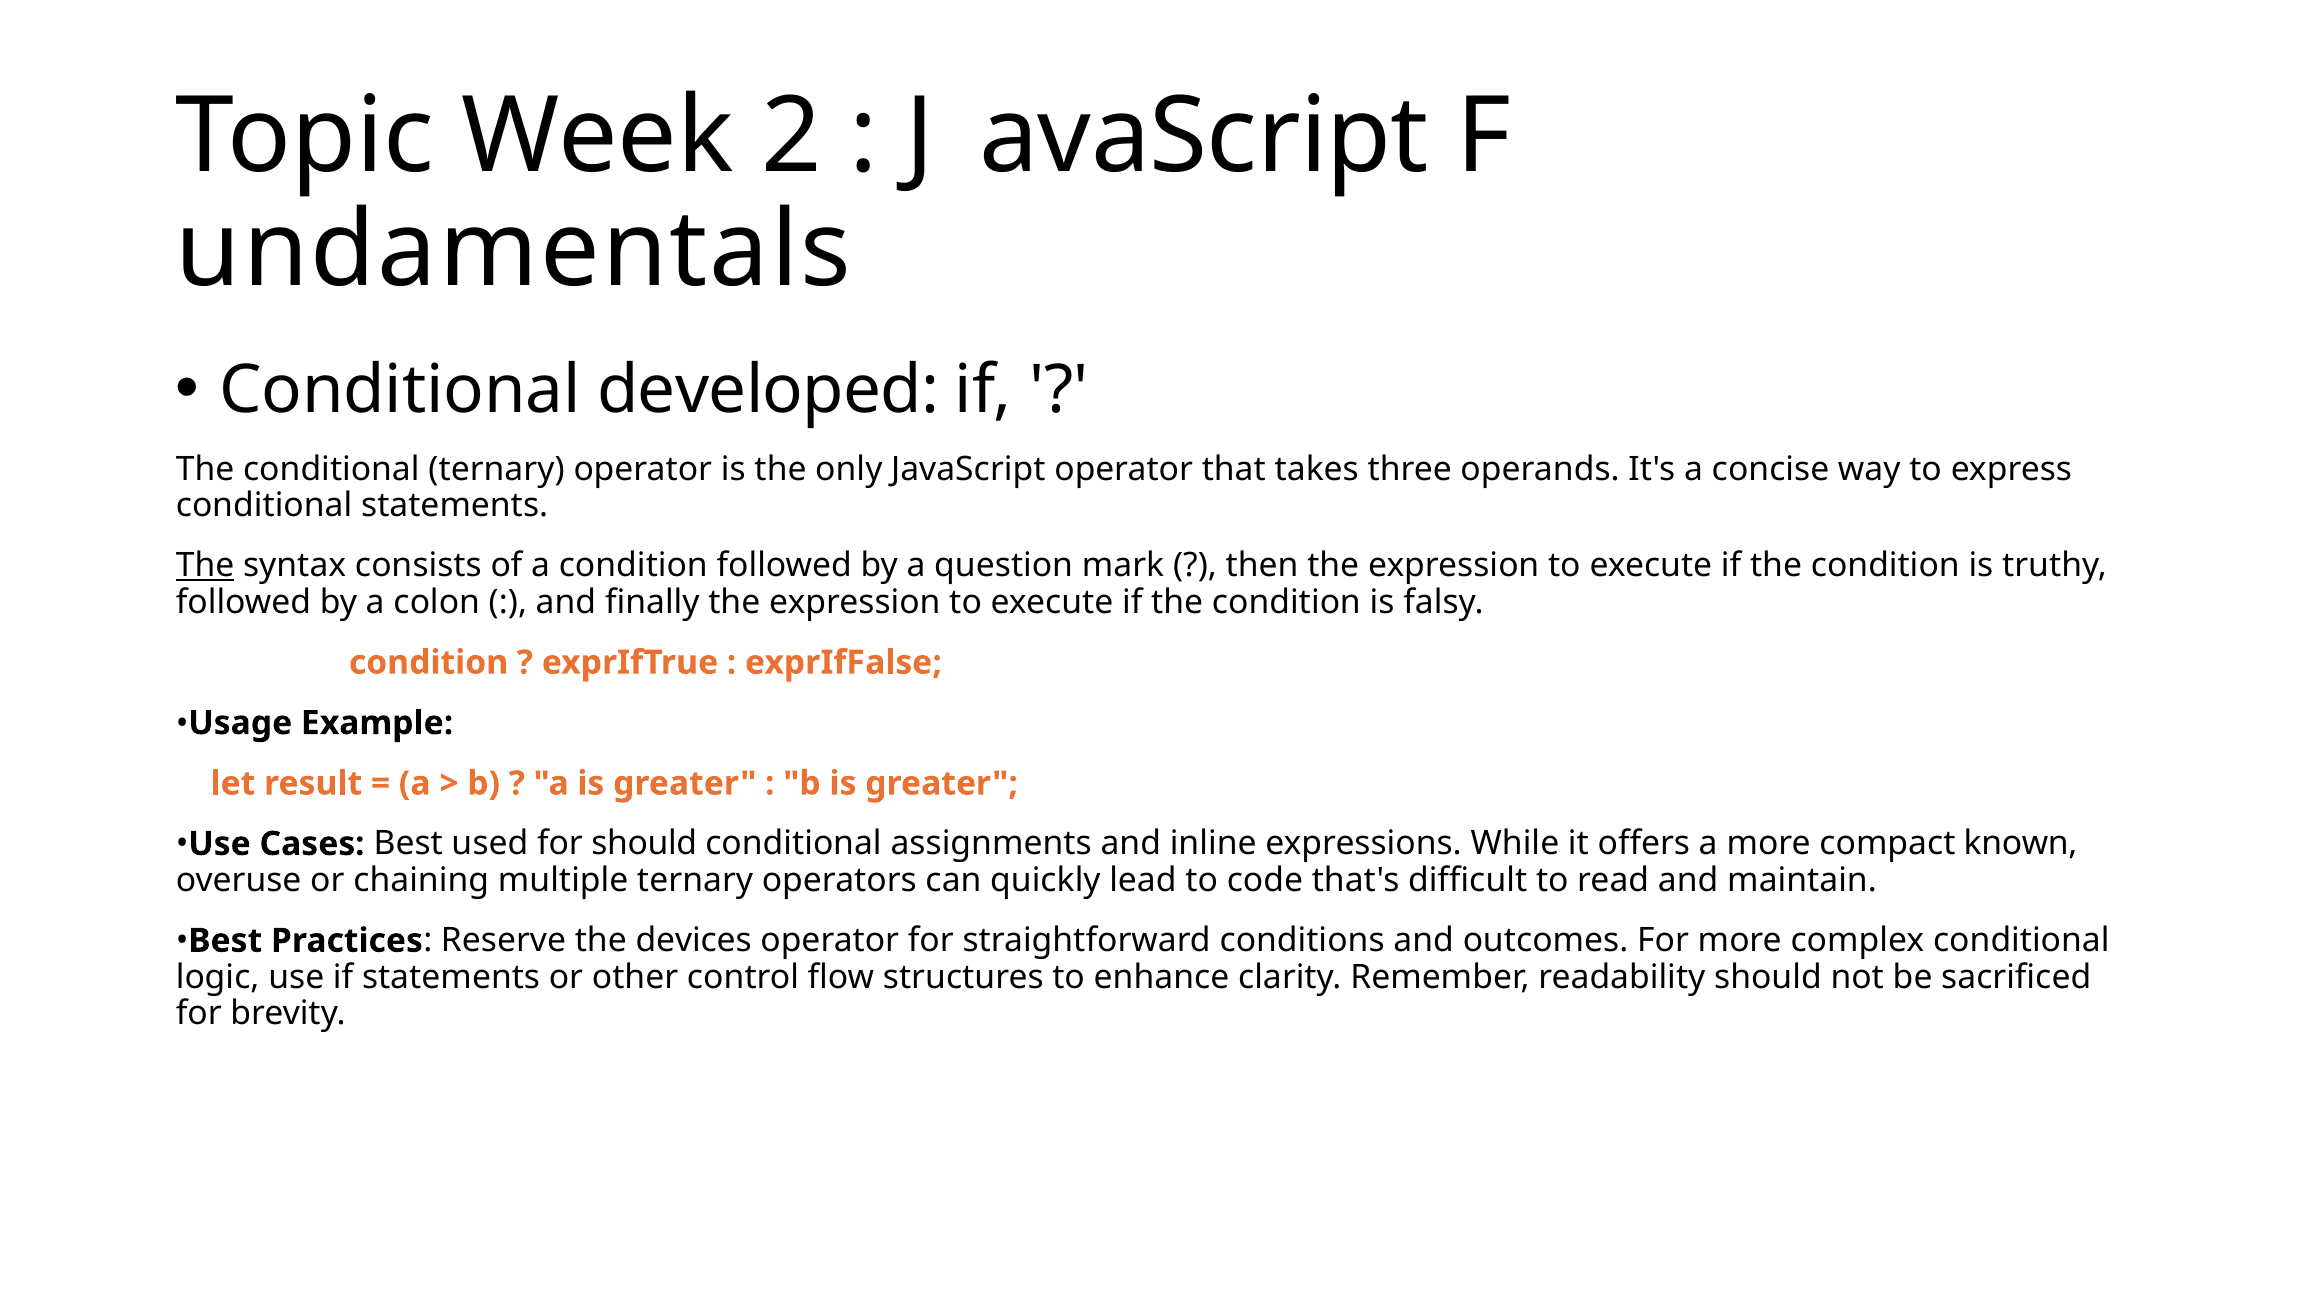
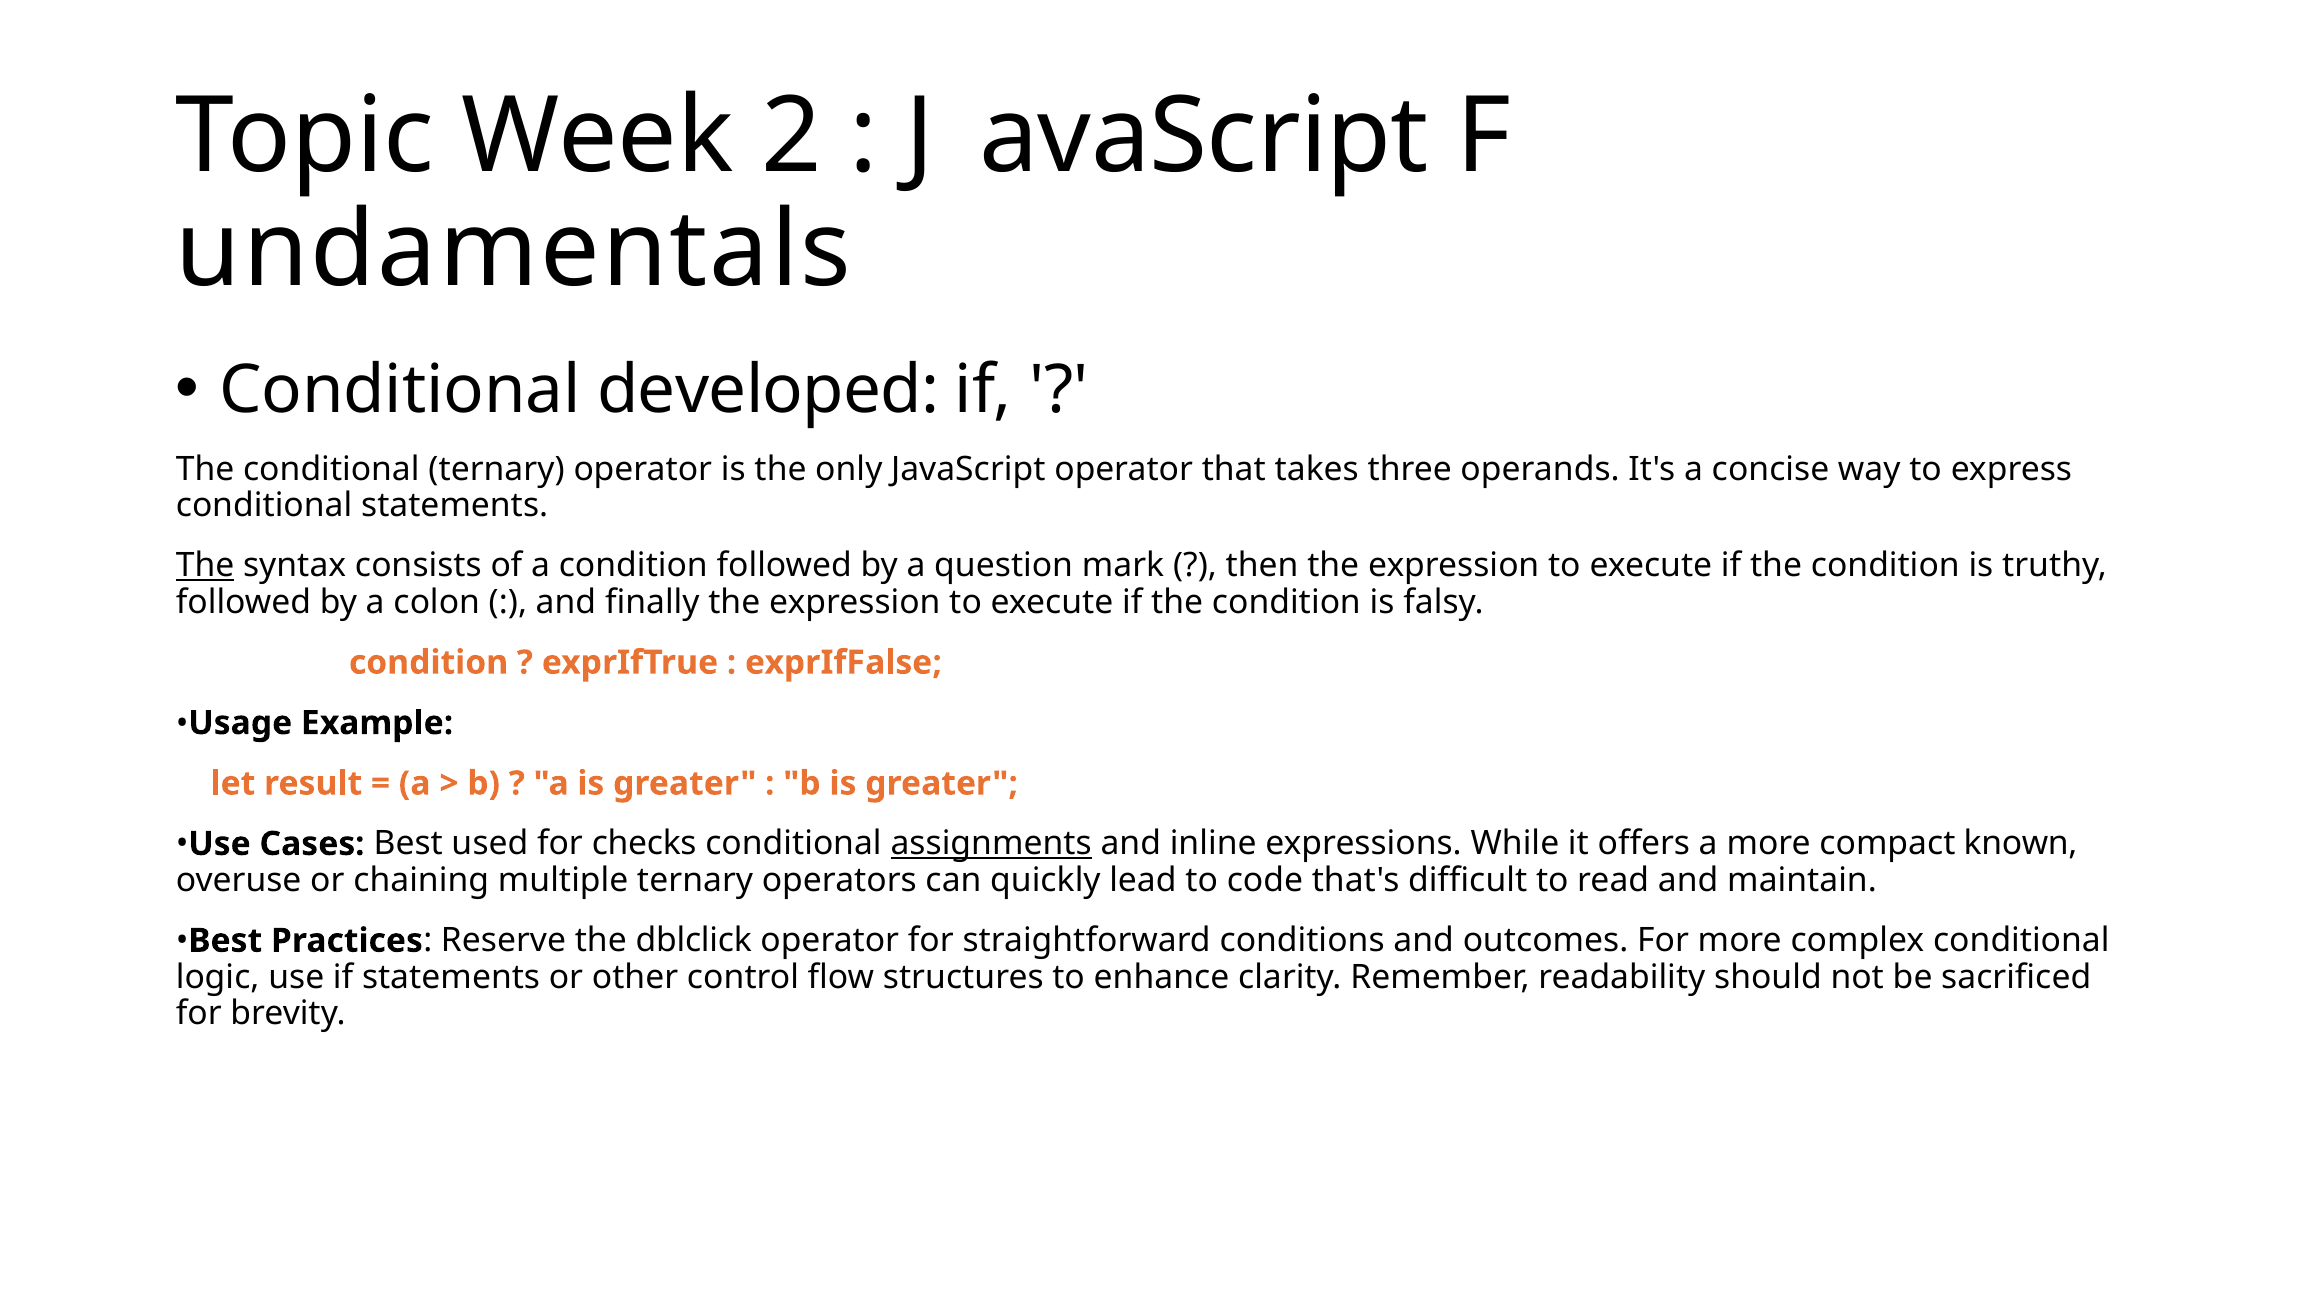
for should: should -> checks (644, 844)
assignments underline: none -> present (991, 844)
devices: devices -> dblclick (694, 940)
